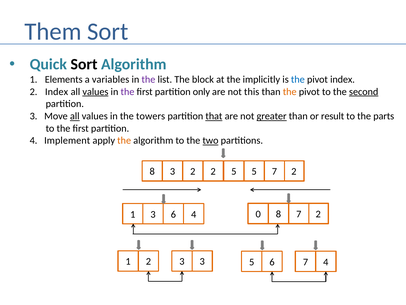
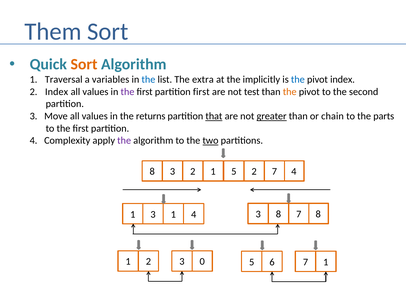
Sort colour: black -> orange (84, 64)
Elements: Elements -> Traversal (64, 79)
the colour: purple -> blue (148, 79)
block: block -> extra (203, 79)
values underline: present -> none (95, 92)
partition only: only -> first (201, 92)
this: this -> test (252, 92)
second underline: present -> none (364, 92)
all underline: present -> none (75, 116)
towers: towers -> returns (151, 116)
result: result -> chain (333, 116)
Implement: Implement -> Complexity (67, 140)
the colour: orange -> purple (124, 140)
3 2 2: 2 -> 1 (213, 171)
5 5: 5 -> 2 (254, 171)
2: 2 -> 4 (294, 171)
6: 6 -> 1 (173, 214)
0: 0 -> 3 (258, 214)
2: 2 -> 8 (318, 214)
3 3: 3 -> 0 (202, 261)
5 7 4: 4 -> 1 (326, 262)
